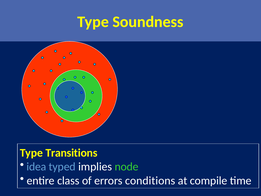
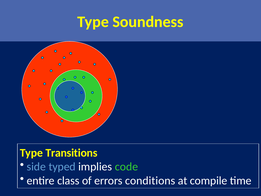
idea: idea -> side (36, 167)
node: node -> code (126, 167)
